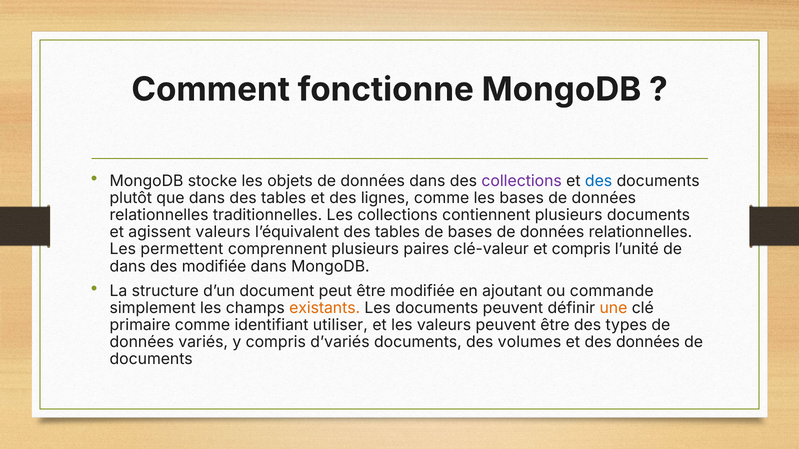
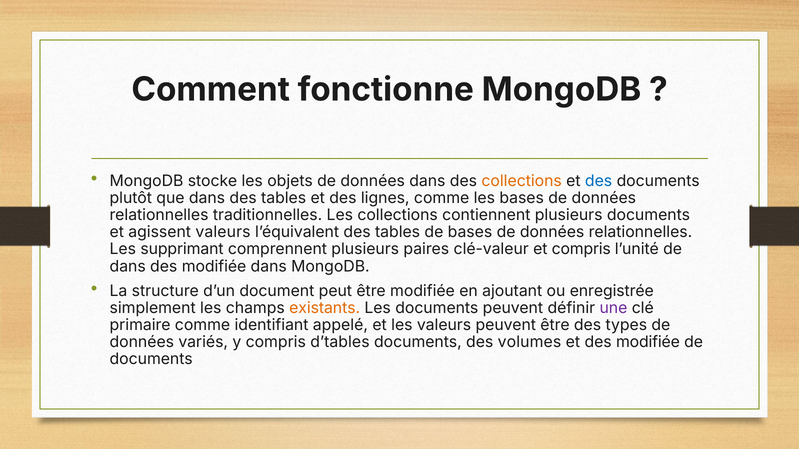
collections colour: purple -> orange (522, 181)
permettent: permettent -> supprimant (182, 249)
commande: commande -> enregistrée (612, 291)
une colour: orange -> purple (613, 308)
utiliser: utiliser -> appelé (340, 325)
d’variés: d’variés -> d’tables (340, 342)
et des données: données -> modifiée (648, 342)
